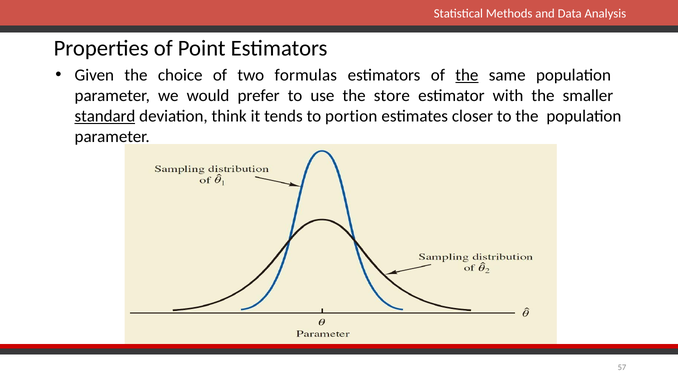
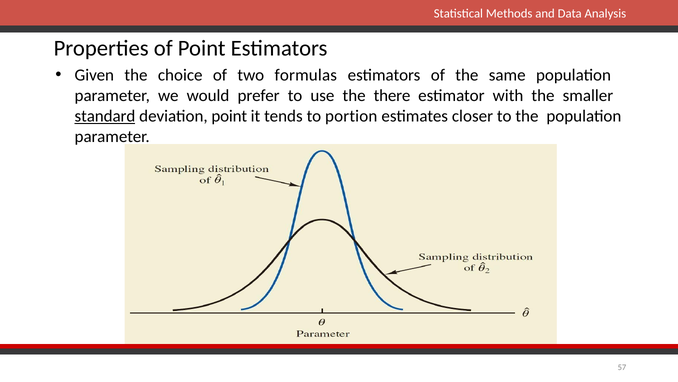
the underline: present -> none (467, 75)
store: store -> there (392, 96)
deviation think: think -> point (229, 116)
